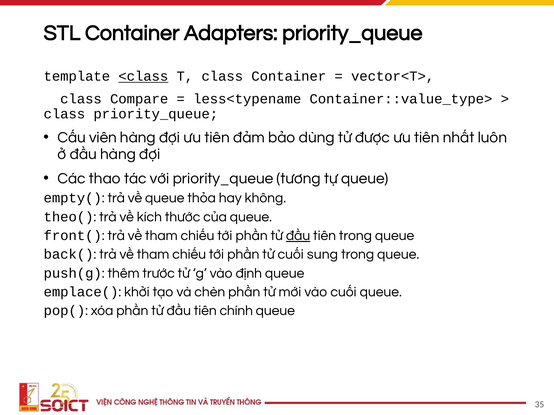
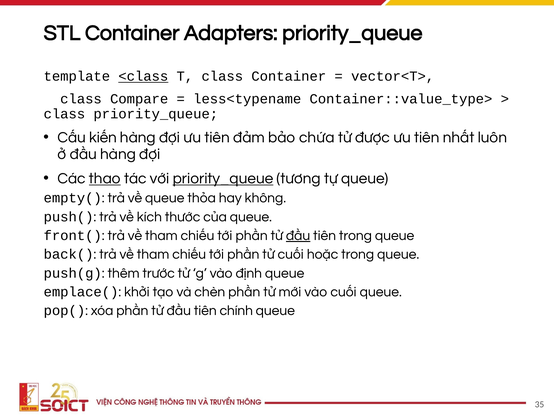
viên: viên -> kiến (103, 138)
dùng: dùng -> chứa (317, 138)
thao underline: none -> present (105, 179)
priority_queue underline: none -> present (223, 179)
theo(: theo( -> push( (69, 217)
sung: sung -> hoặc (323, 255)
